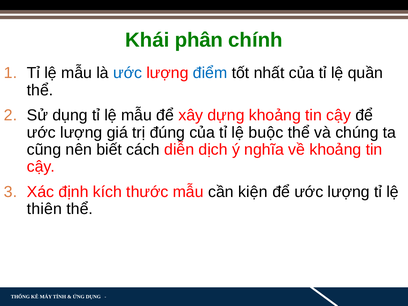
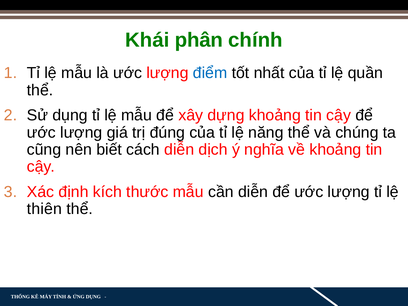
ước colour: blue -> black (128, 73)
buộc: buộc -> năng (266, 132)
cần kiện: kiện -> diễn (253, 192)
